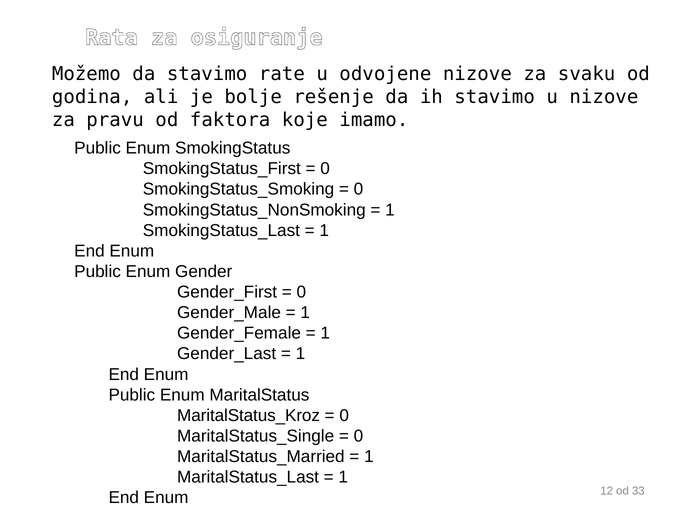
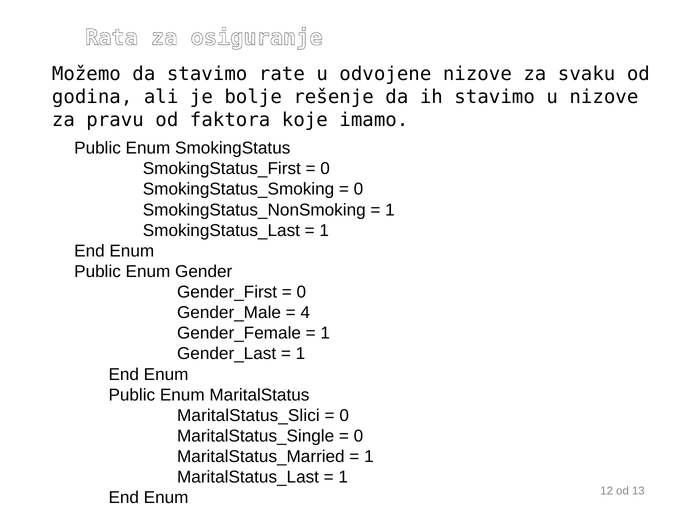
1: 1 -> 4 (305, 313)
MaritalStatus_Kroz: MaritalStatus_Kroz -> MaritalStatus_Slici (248, 416)
33: 33 -> 13 (638, 491)
